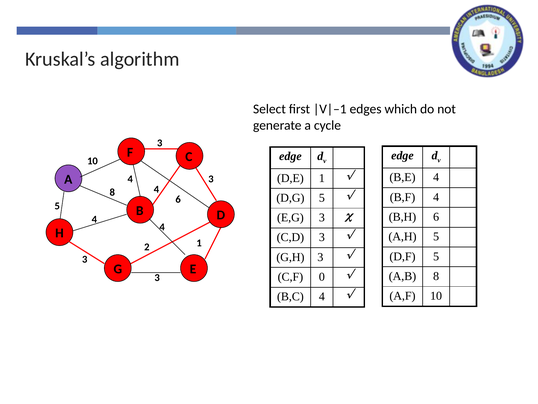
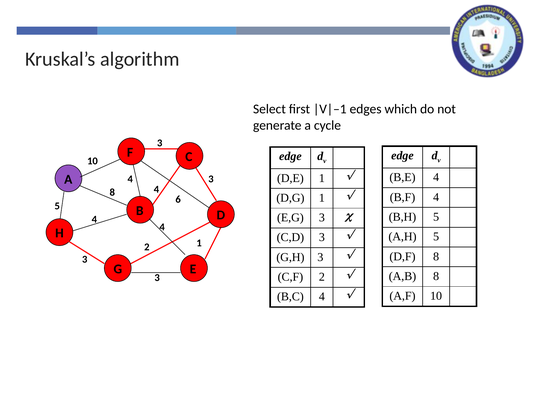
D,G 5: 5 -> 1 (322, 198)
B,H 6: 6 -> 5 (436, 217)
D,F 5: 5 -> 8 (436, 256)
C,F 0: 0 -> 2 (322, 277)
